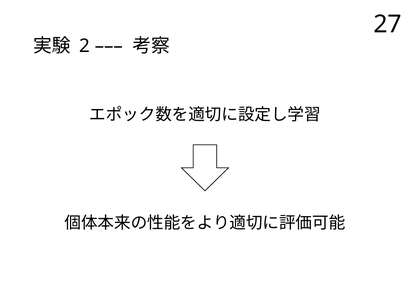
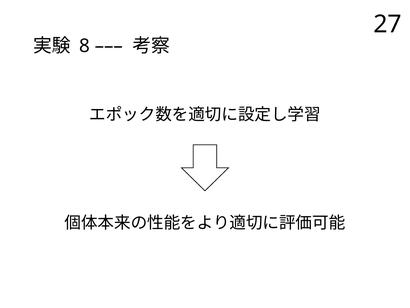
2: 2 -> 8 (85, 46)
